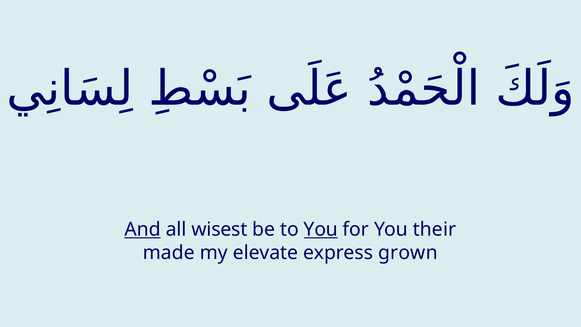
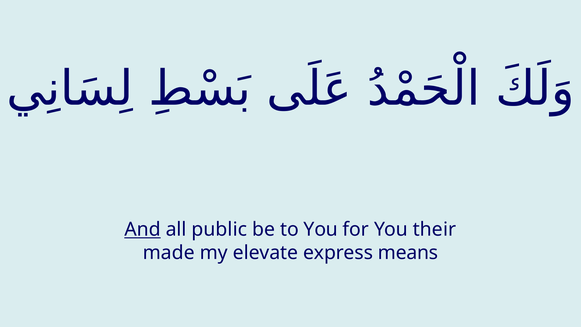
wisest: wisest -> public (219, 229)
You underline: present -> none (321, 229)
grown: grown -> means (408, 253)
